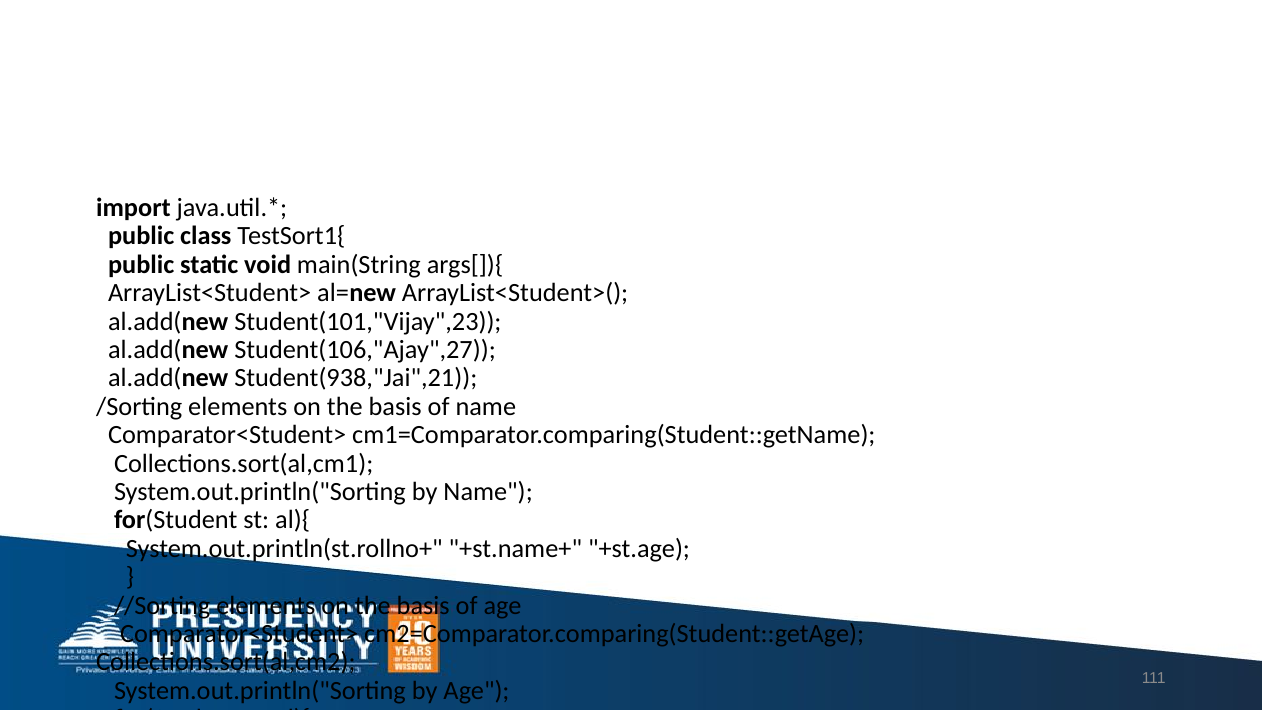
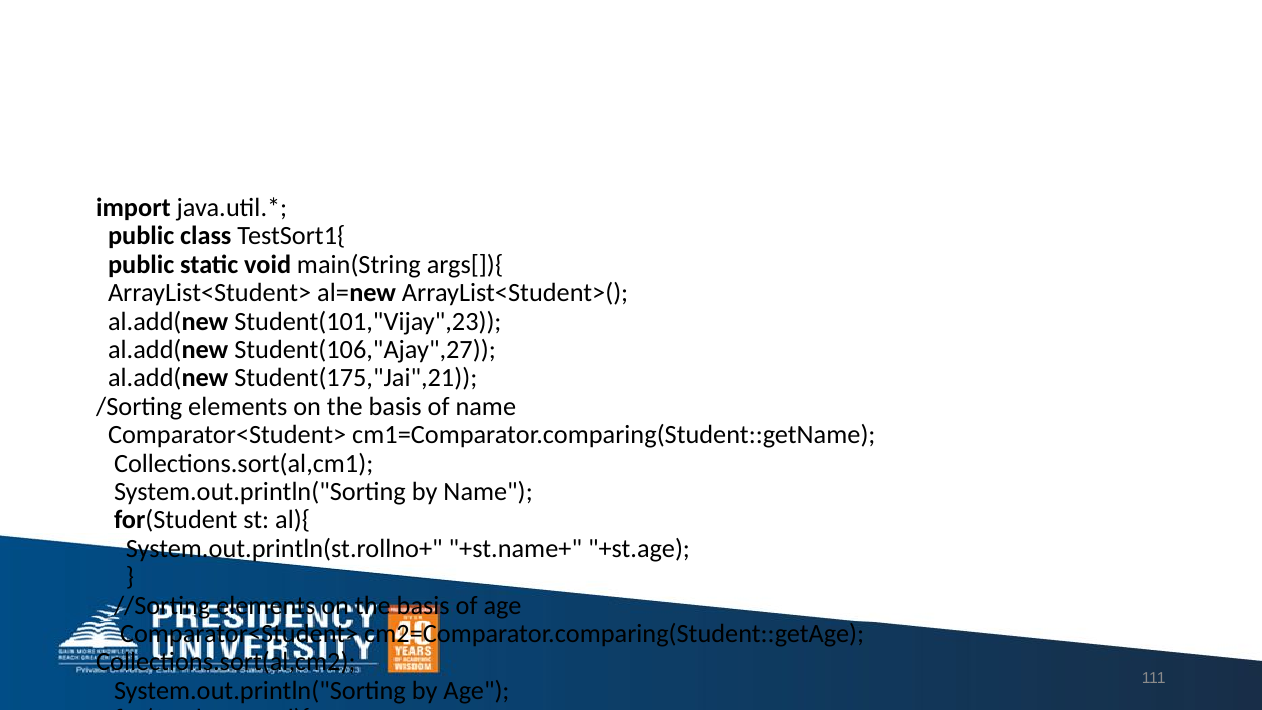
Student(938,"Jai",21: Student(938,"Jai",21 -> Student(175,"Jai",21 (356, 378)
